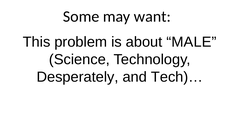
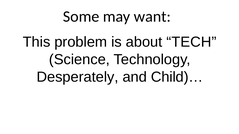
MALE: MALE -> TECH (191, 42)
Tech)…: Tech)… -> Child)… (177, 77)
